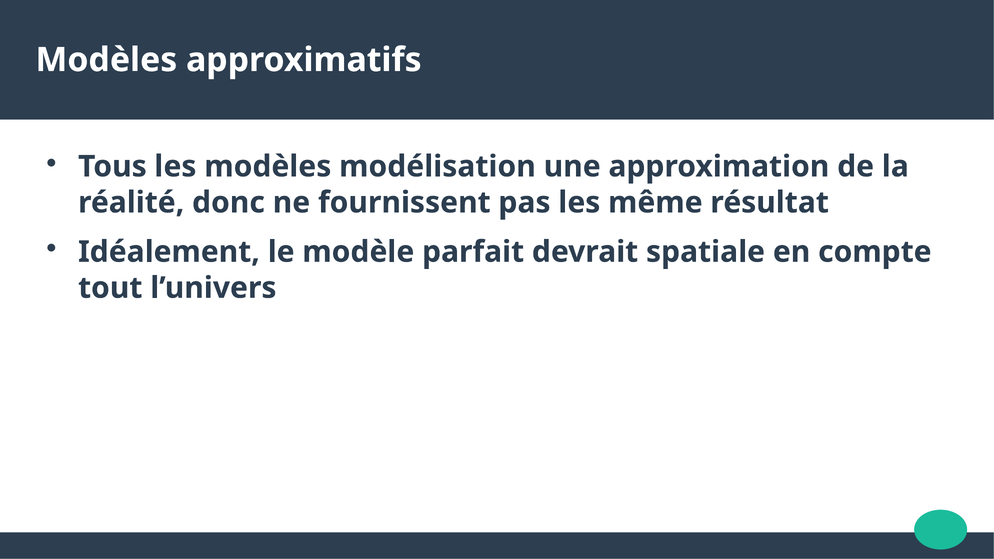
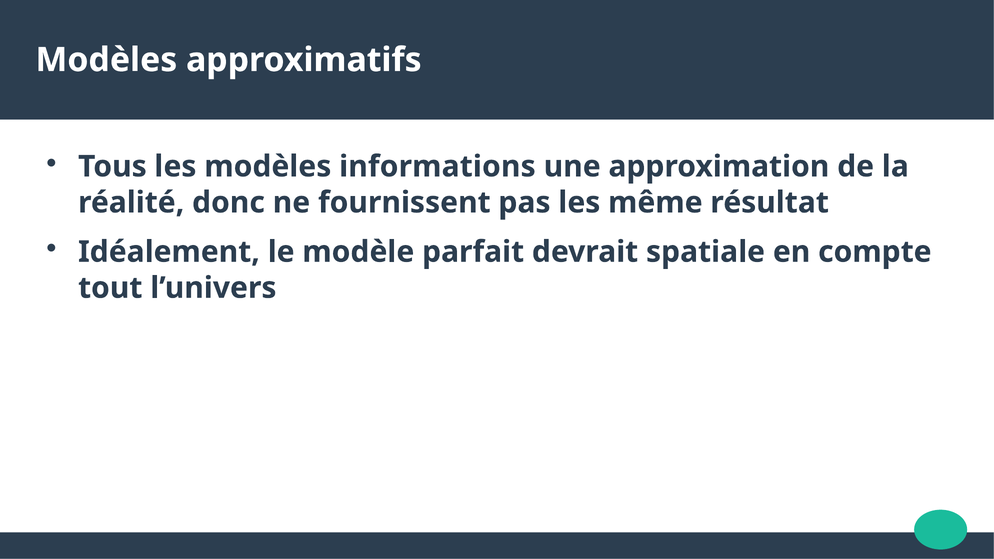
modélisation: modélisation -> informations (437, 167)
